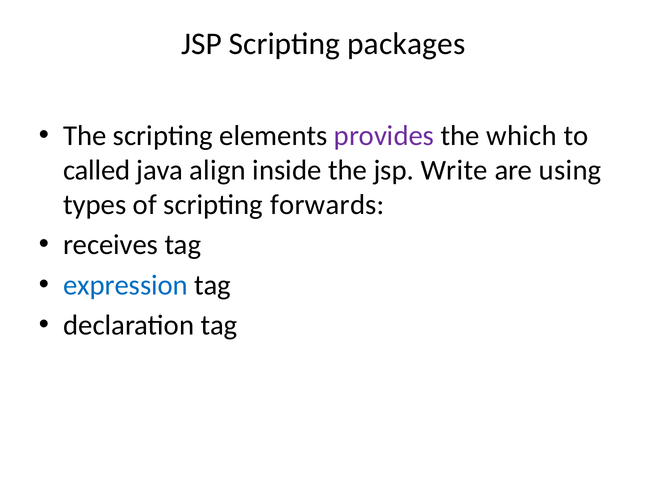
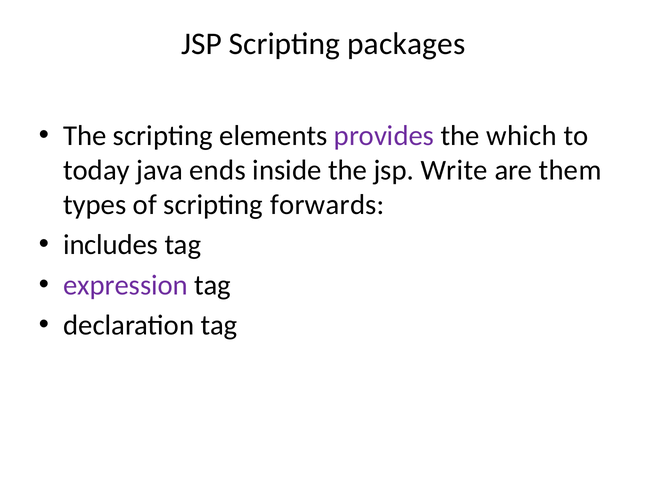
called: called -> today (96, 170)
align: align -> ends (218, 170)
using: using -> them (570, 170)
receives: receives -> includes (111, 245)
expression colour: blue -> purple (126, 285)
